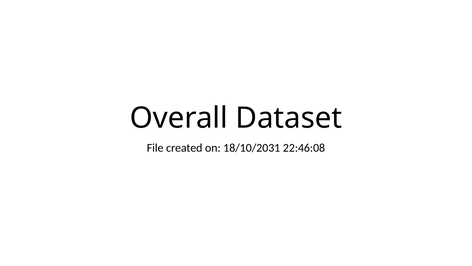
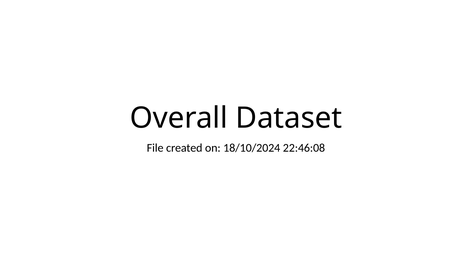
18/10/2031: 18/10/2031 -> 18/10/2024 (252, 148)
